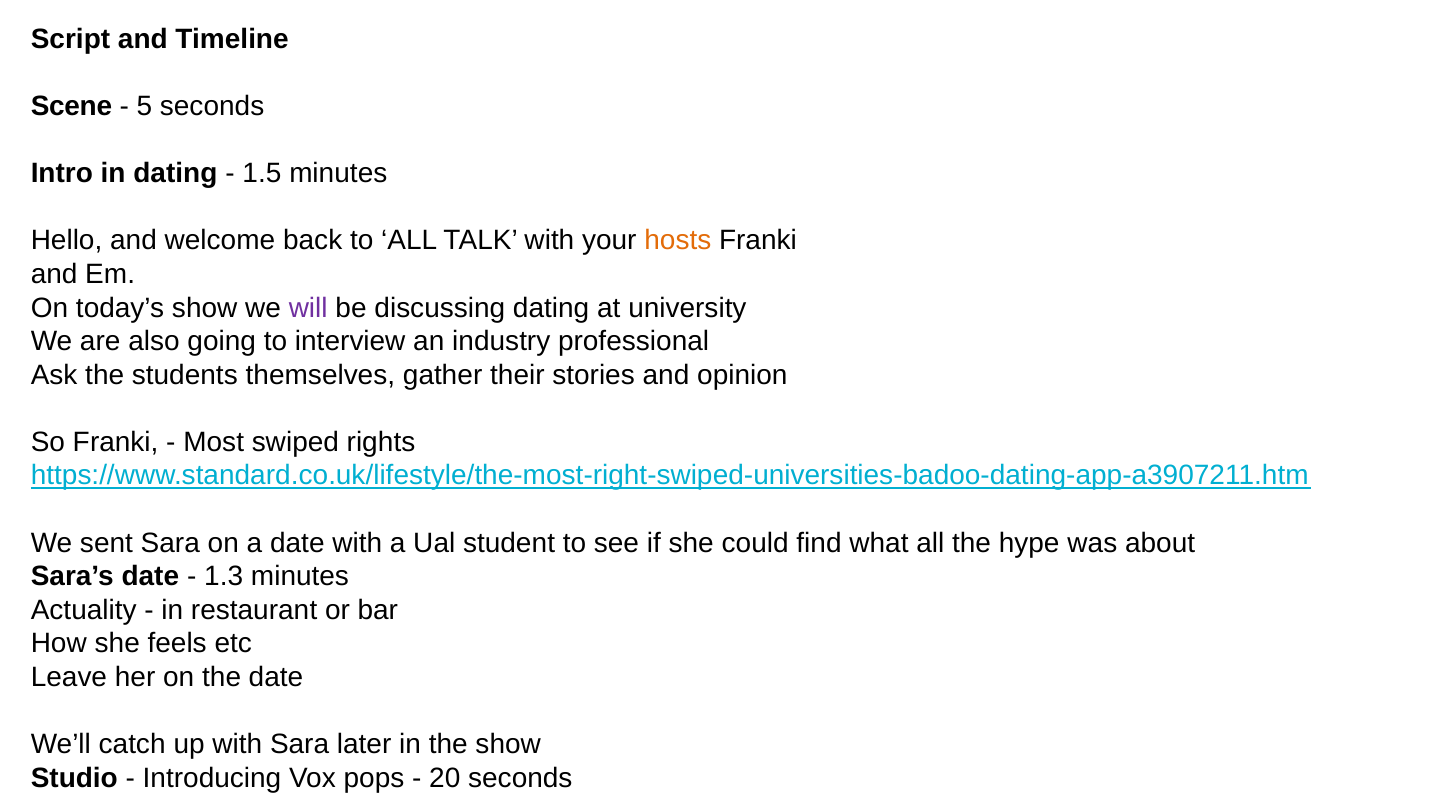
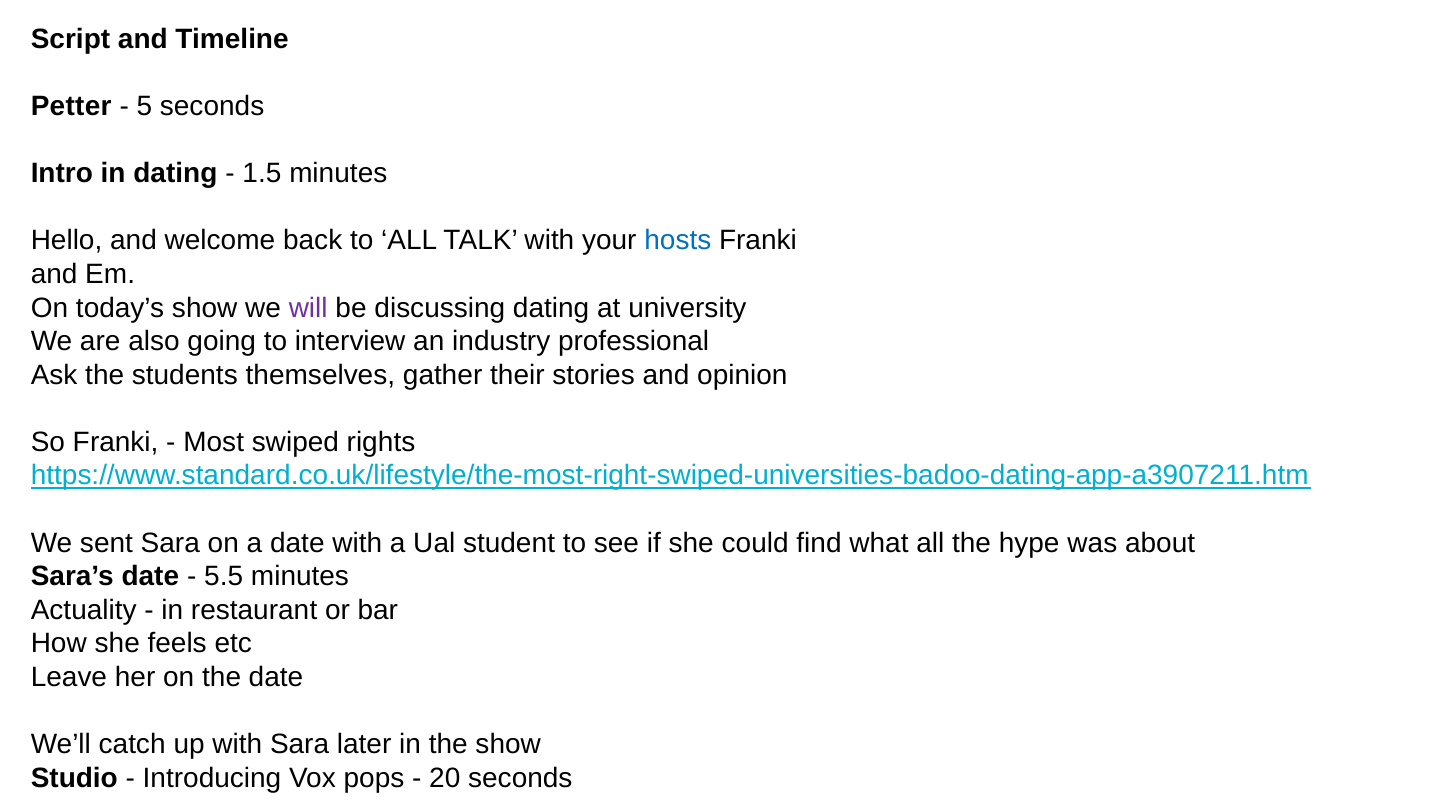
Scene: Scene -> Petter (71, 106)
hosts colour: orange -> blue (678, 241)
1.3: 1.3 -> 5.5 (224, 577)
